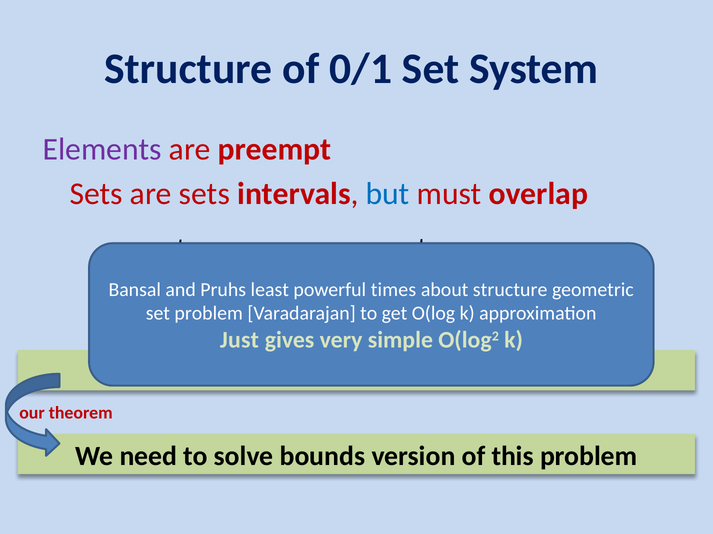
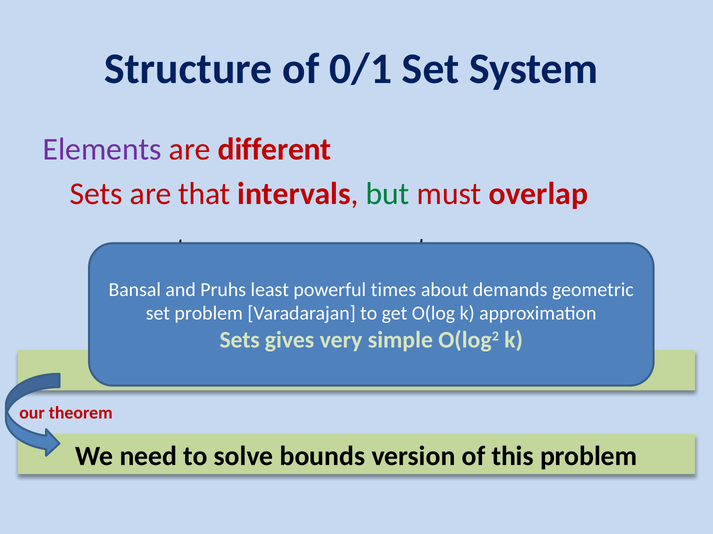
preempt: preempt -> different (275, 150)
are sets: sets -> that (205, 194)
but colour: blue -> green (388, 194)
about structure: structure -> demands (510, 290)
Just: Just -> Sets (240, 340)
